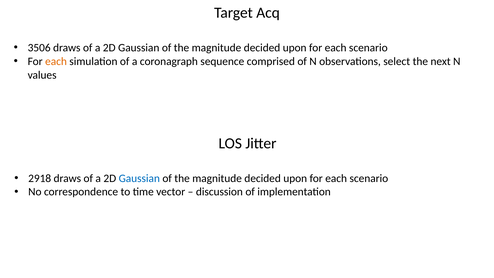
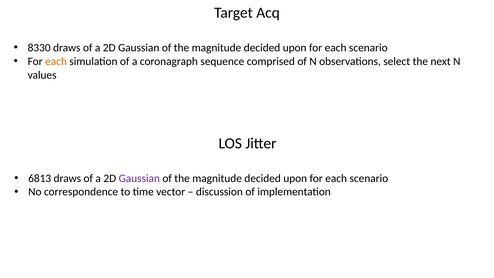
3506: 3506 -> 8330 (39, 48)
2918: 2918 -> 6813 (40, 178)
Gaussian colour: blue -> purple (139, 178)
